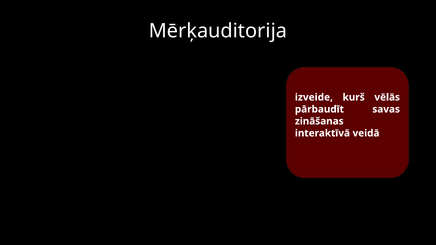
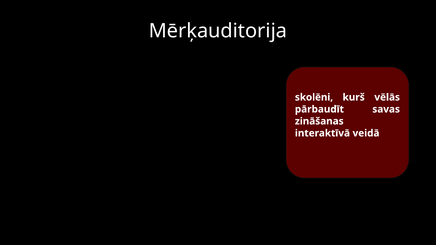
izveide: izveide -> skolēni (314, 97)
